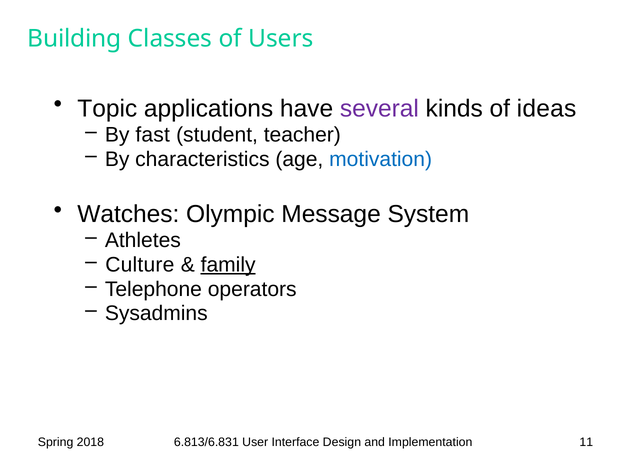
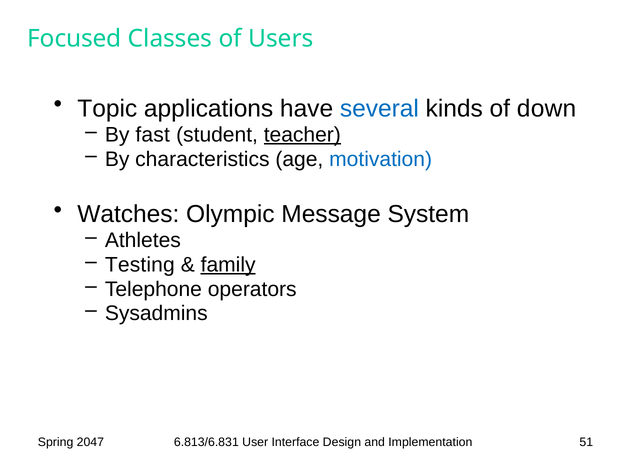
Building: Building -> Focused (74, 39)
several colour: purple -> blue (379, 109)
ideas: ideas -> down (547, 109)
teacher underline: none -> present (302, 135)
Culture: Culture -> Testing (140, 265)
2018: 2018 -> 2047 (90, 442)
11: 11 -> 51 (586, 442)
